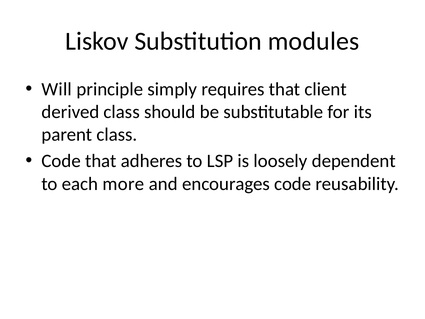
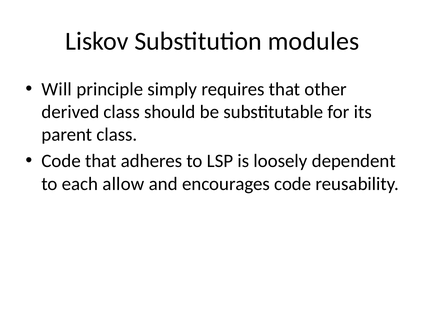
client: client -> other (326, 89)
more: more -> allow (123, 184)
